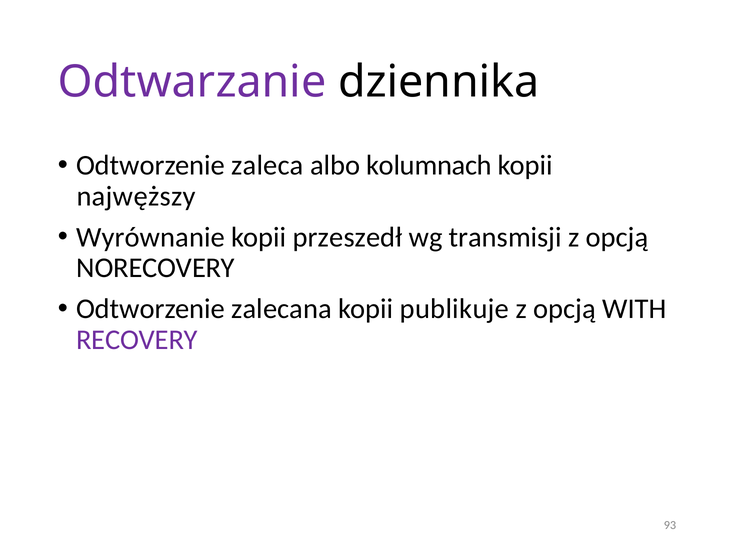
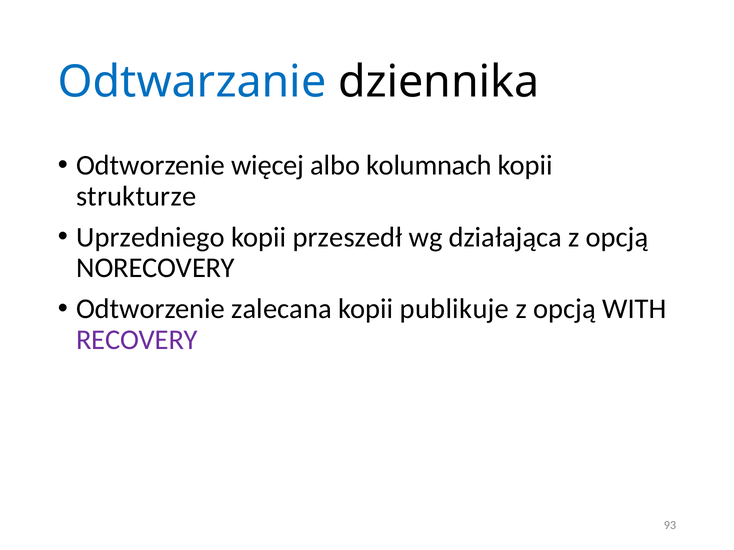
Odtwarzanie colour: purple -> blue (192, 82)
zaleca: zaleca -> więcej (268, 165)
najwęższy: najwęższy -> strukturze (136, 196)
Wyrównanie: Wyrównanie -> Uprzedniego (151, 237)
transmisji: transmisji -> działająca (505, 237)
